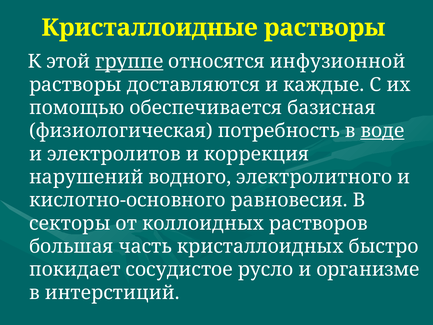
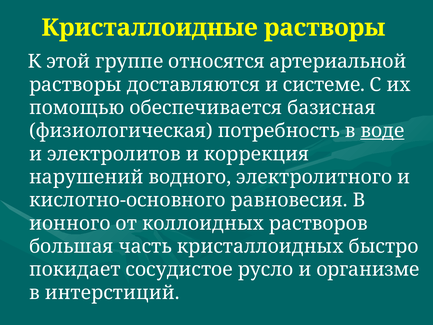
группе underline: present -> none (129, 62)
инфузионной: инфузионной -> артериальной (338, 62)
каждые: каждые -> системе (324, 85)
секторы: секторы -> ионного (70, 223)
